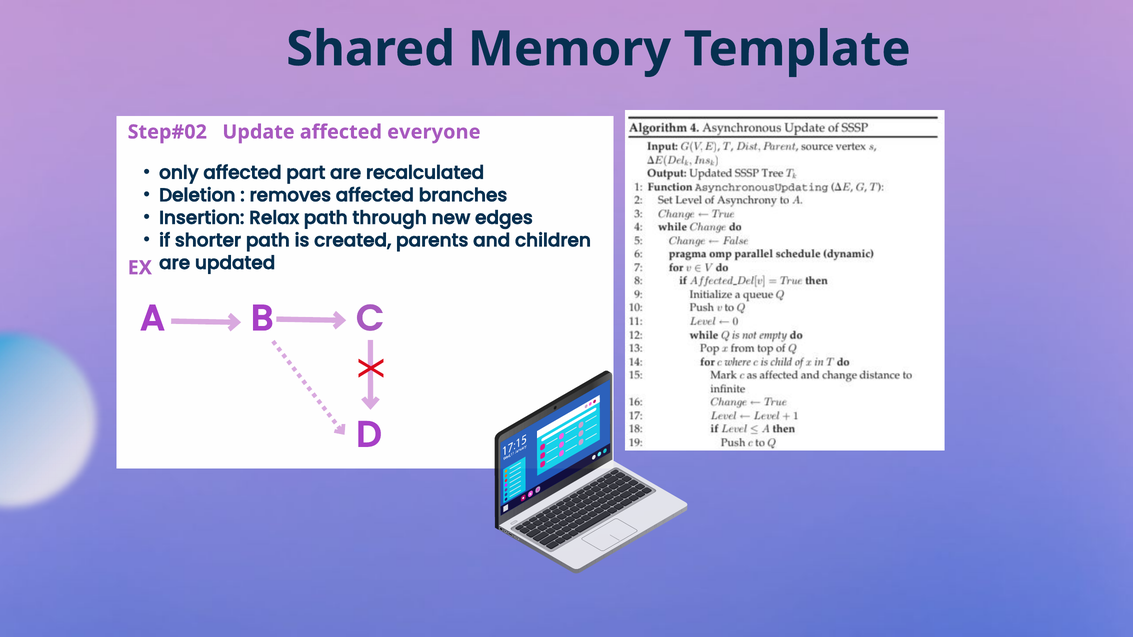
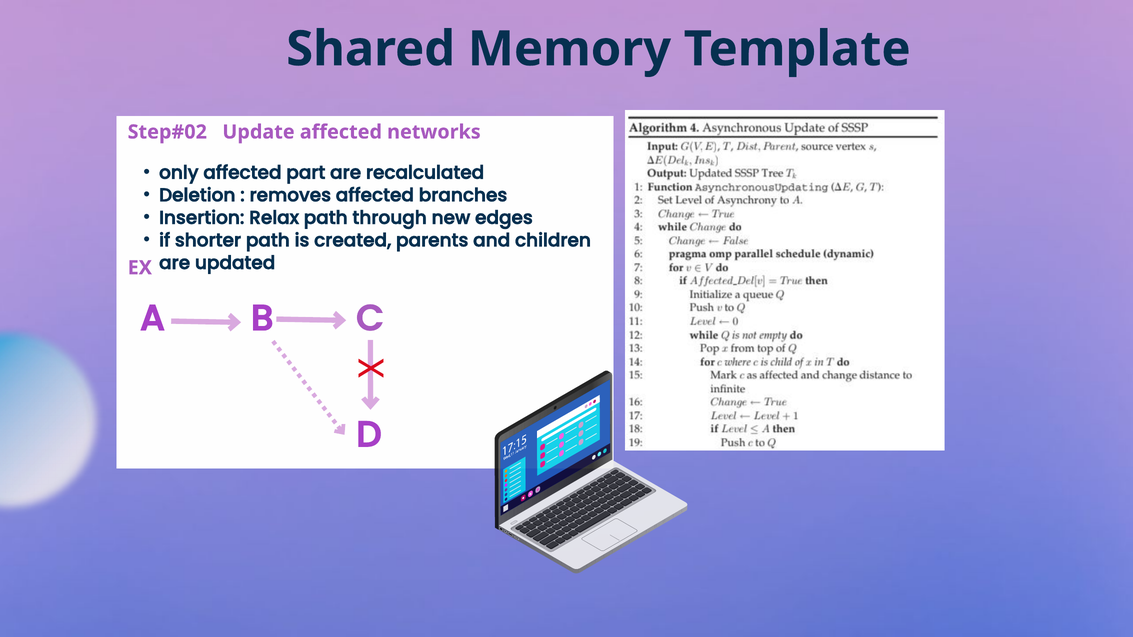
everyone: everyone -> networks (434, 132)
